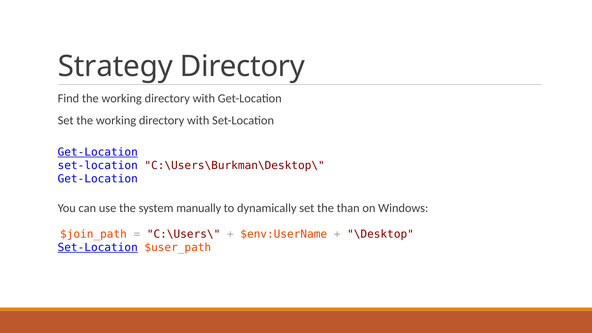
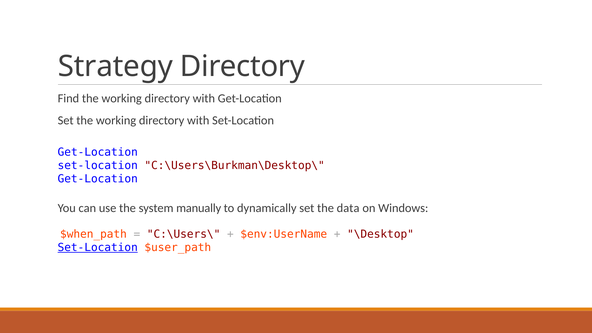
Get-Location underline: present -> none (98, 152)
than: than -> data (348, 208)
$join_path: $join_path -> $when_path (93, 234)
